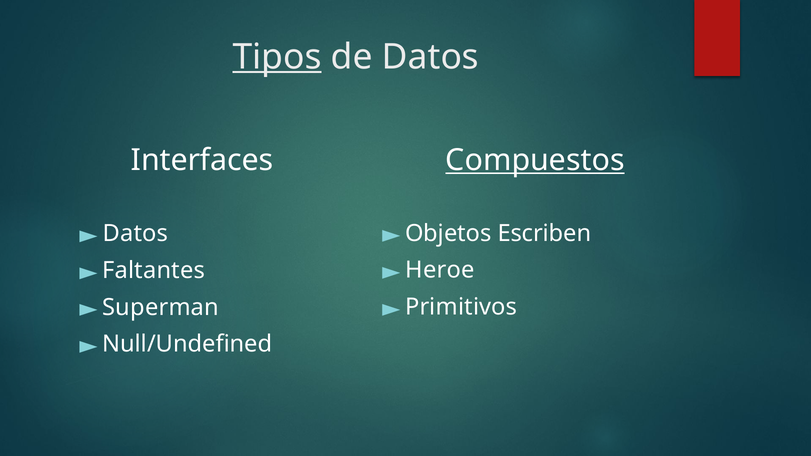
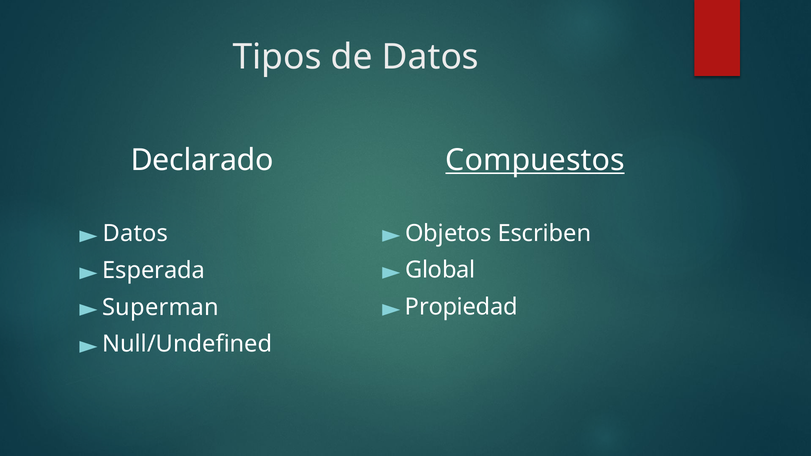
Tipos underline: present -> none (277, 57)
Interfaces: Interfaces -> Declarado (202, 160)
Heroe: Heroe -> Global (440, 270)
Faltantes: Faltantes -> Esperada (154, 271)
Primitivos: Primitivos -> Propiedad (461, 307)
